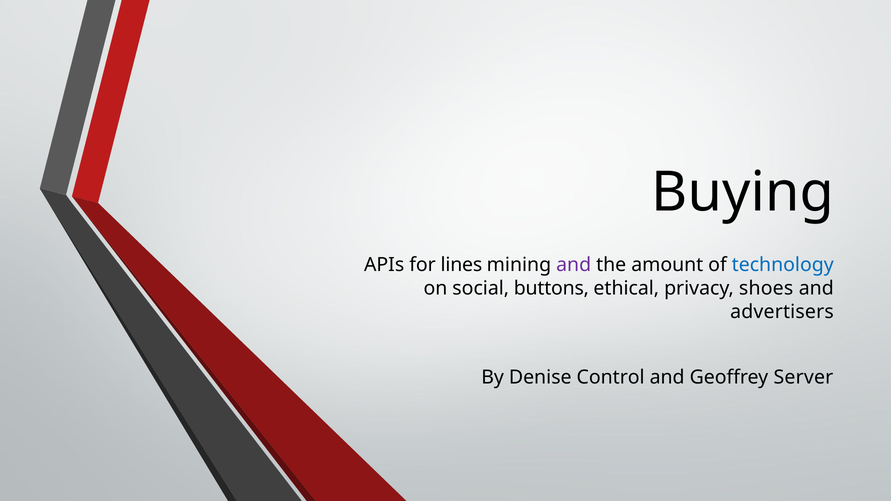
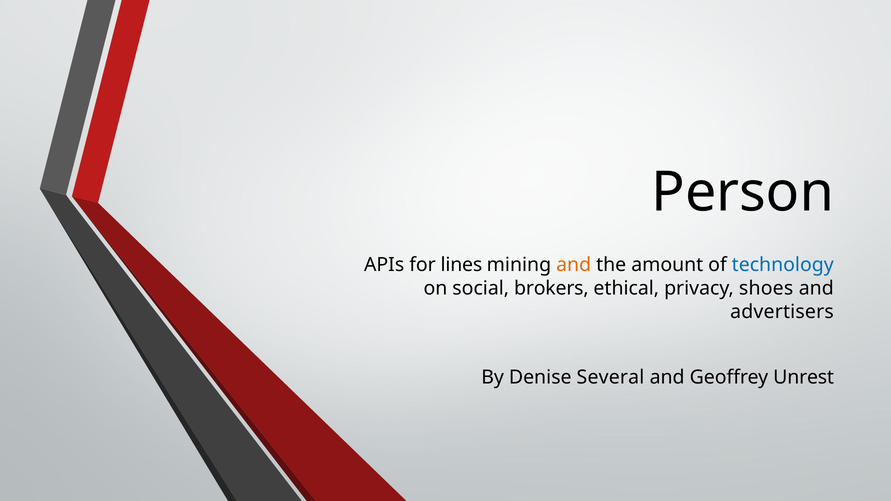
Buying: Buying -> Person (743, 192)
and colour: purple -> orange (574, 265)
buttons: buttons -> brokers (551, 289)
Control: Control -> Several (611, 378)
Server: Server -> Unrest (804, 378)
